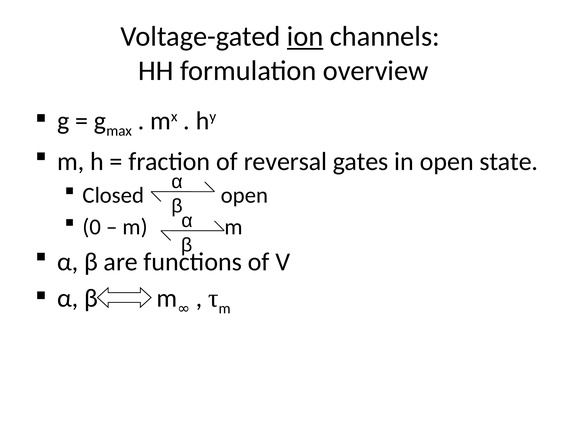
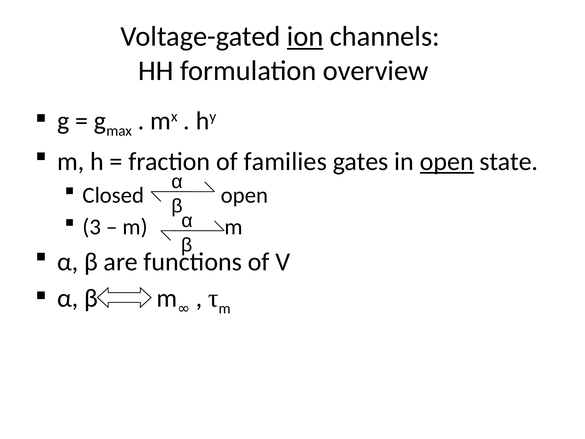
reversal: reversal -> families (285, 162)
open underline: none -> present (447, 162)
0: 0 -> 3 (92, 227)
